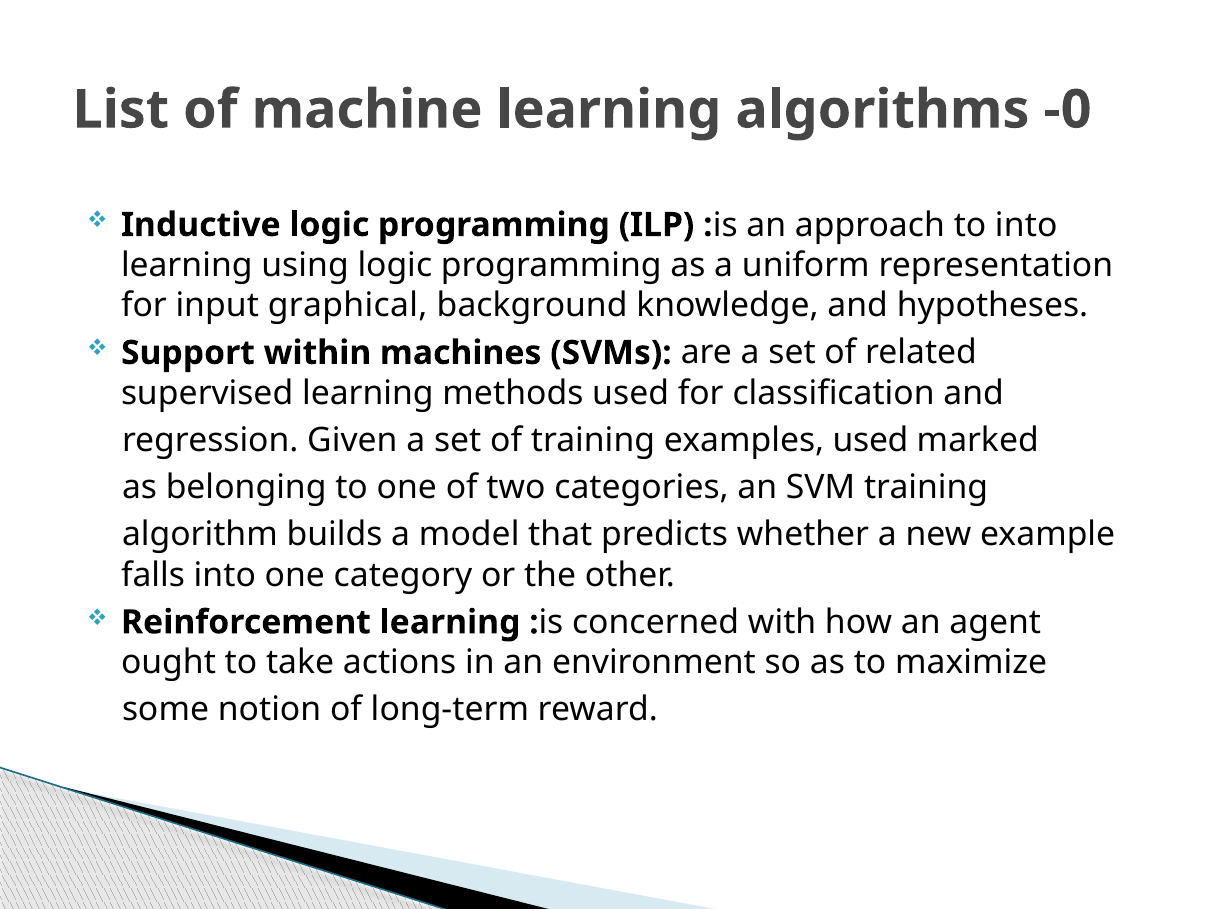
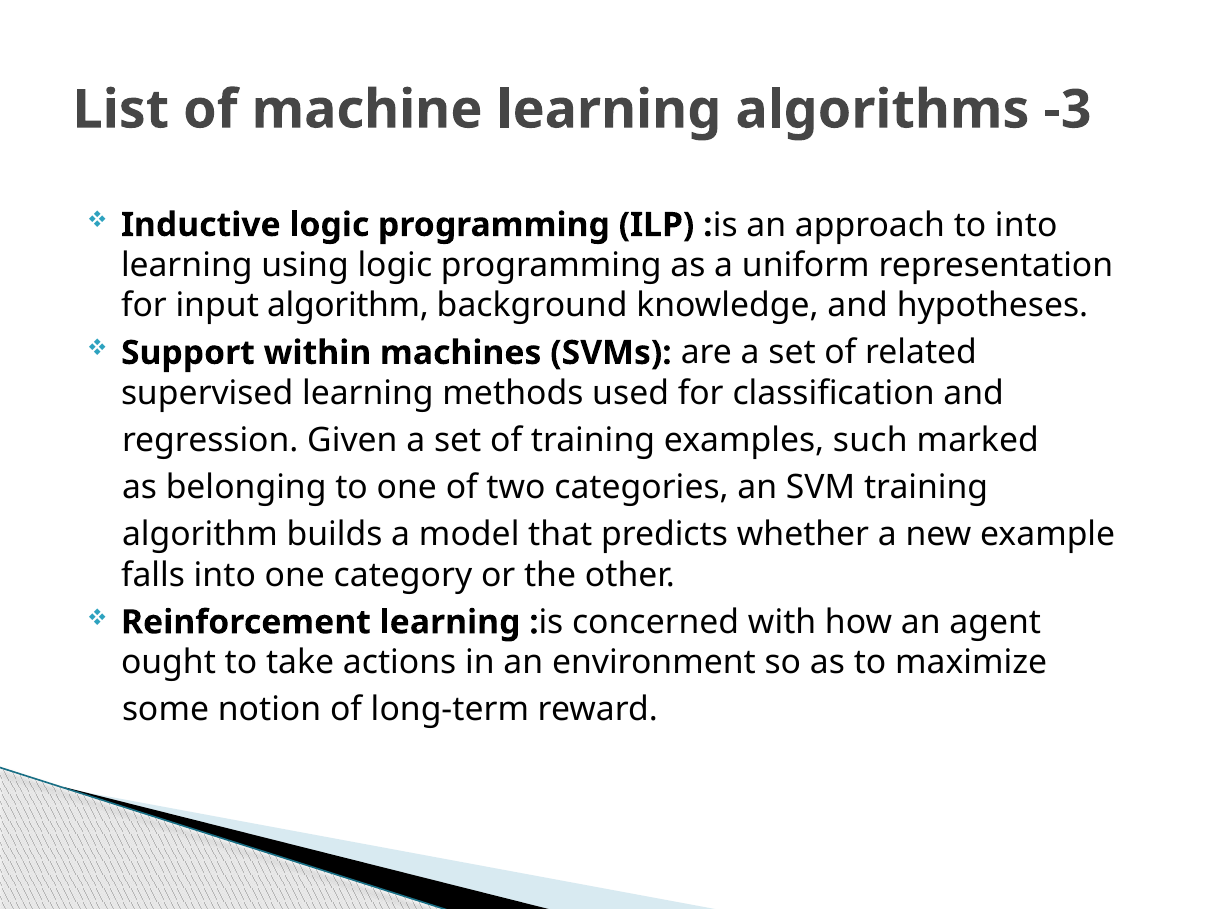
-0: -0 -> -3 (1067, 110)
input graphical: graphical -> algorithm (348, 306)
examples used: used -> such (870, 440)
